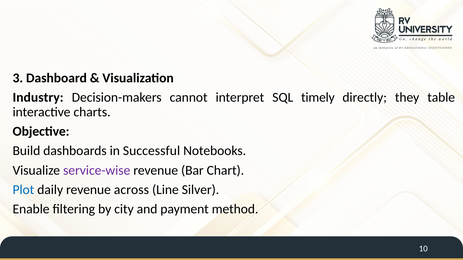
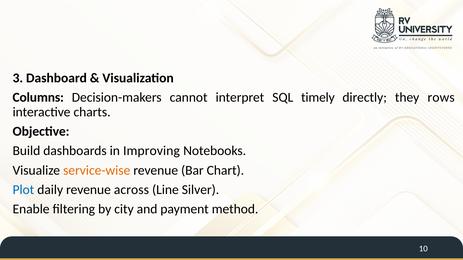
Industry: Industry -> Columns (38, 98)
table: table -> rows (441, 98)
Successful: Successful -> Improving (151, 151)
service-wise colour: purple -> orange (97, 171)
